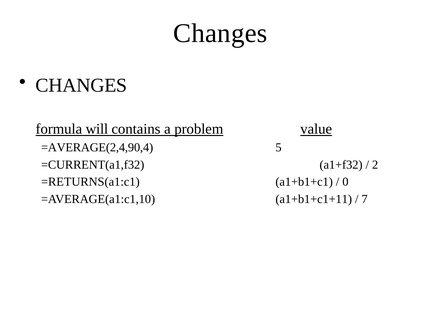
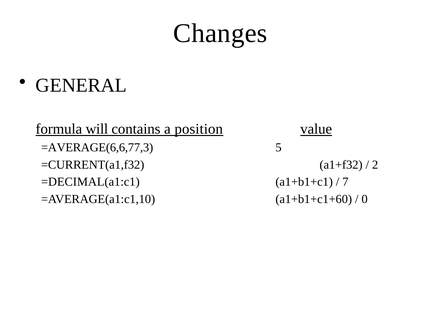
CHANGES: CHANGES -> GENERAL (81, 85)
problem: problem -> position (199, 129)
=AVERAGE(2,4,90,4: =AVERAGE(2,4,90,4 -> =AVERAGE(6,6,77,3 (97, 147)
=RETURNS(a1:c1: =RETURNS(a1:c1 -> =DECIMAL(a1:c1 (90, 182)
0: 0 -> 7 (345, 182)
a1+b1+c1+11: a1+b1+c1+11 -> a1+b1+c1+60 (314, 199)
7: 7 -> 0 (365, 199)
